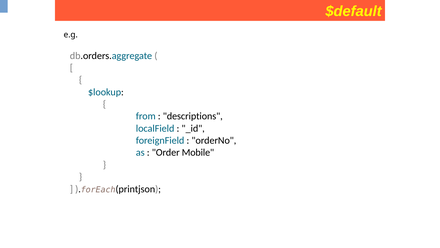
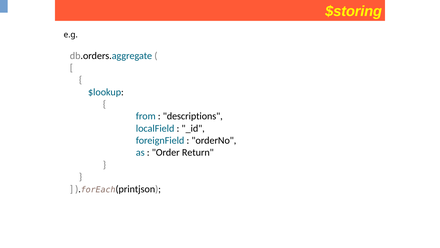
$default: $default -> $storing (354, 11)
Mobile: Mobile -> Return (198, 152)
